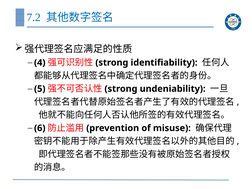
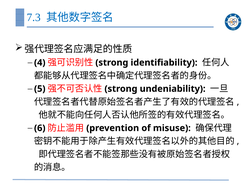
7.2: 7.2 -> 7.3 (34, 17)
